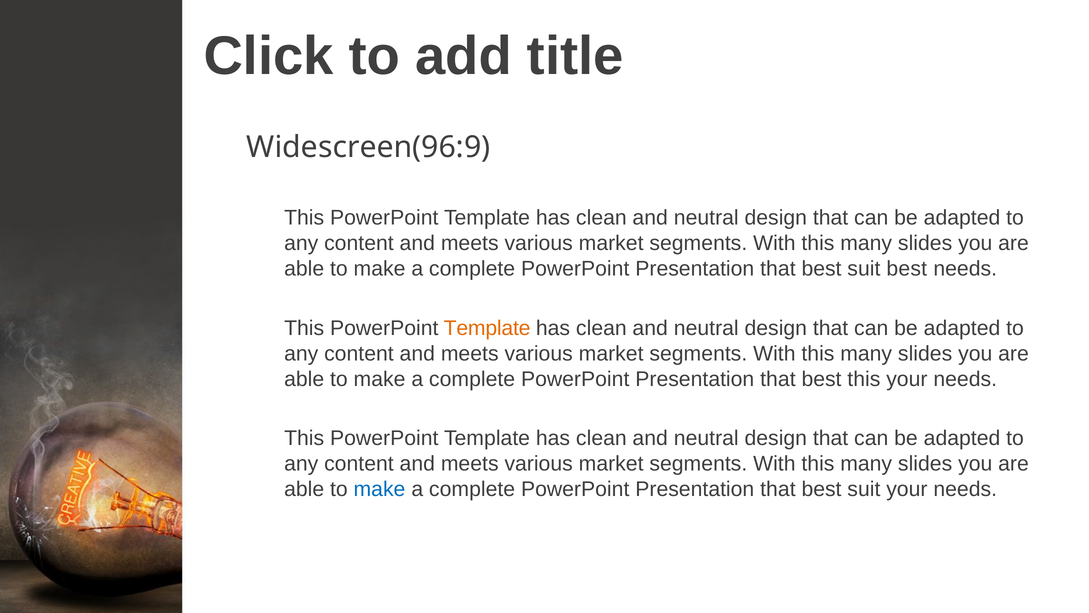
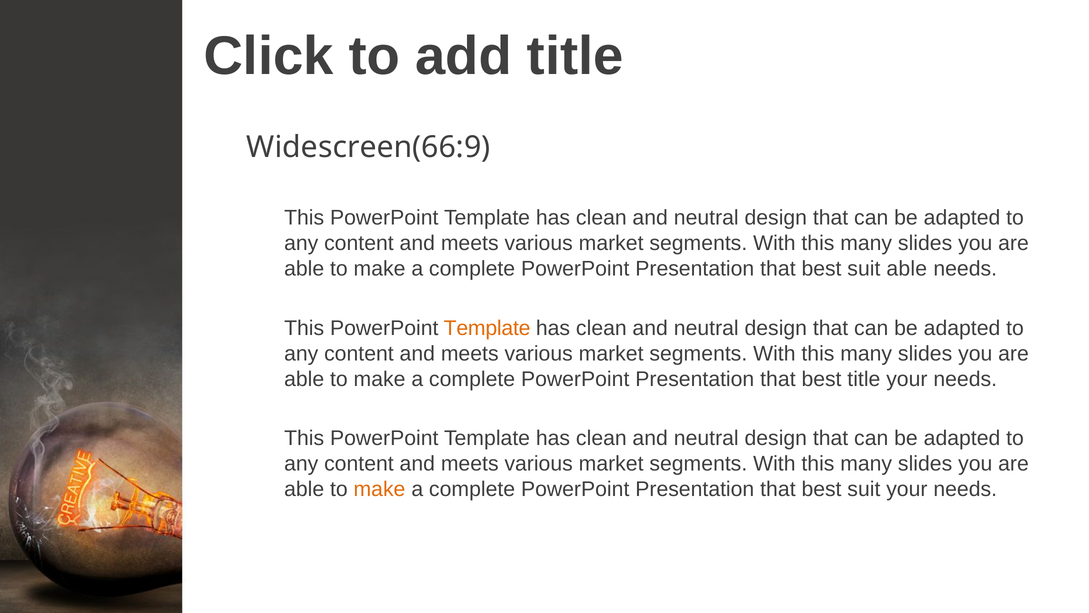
Widescreen(96:9: Widescreen(96:9 -> Widescreen(66:9 (368, 147)
suit best: best -> able (907, 269)
best this: this -> title (864, 379)
make colour: blue -> orange (379, 489)
